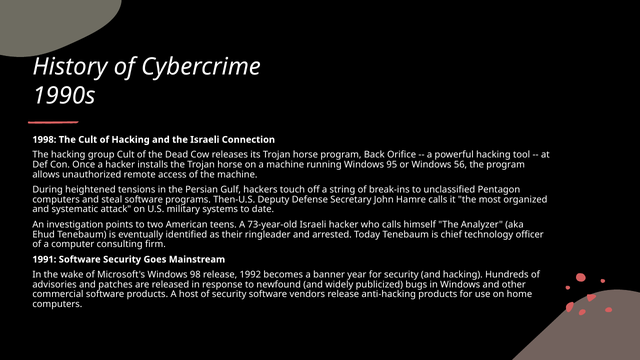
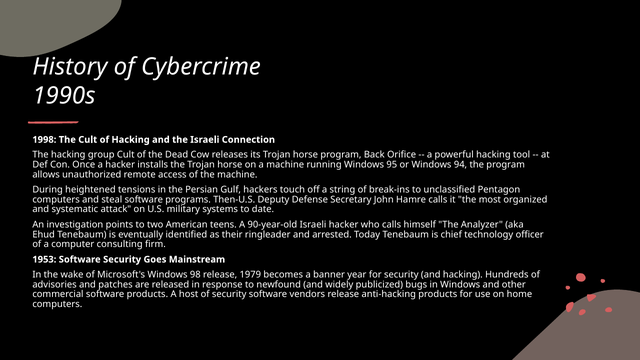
56: 56 -> 94 (461, 165)
73-year-old: 73-year-old -> 90-year-old (272, 225)
1991: 1991 -> 1953 (44, 259)
1992: 1992 -> 1979 (250, 275)
